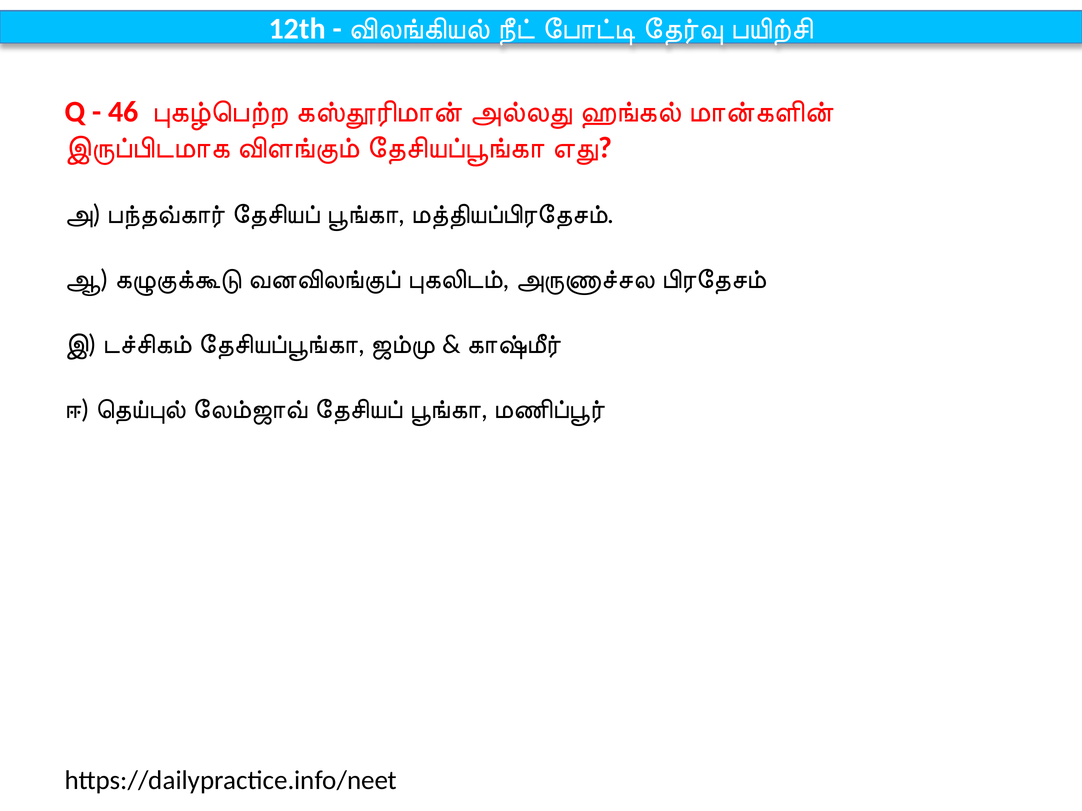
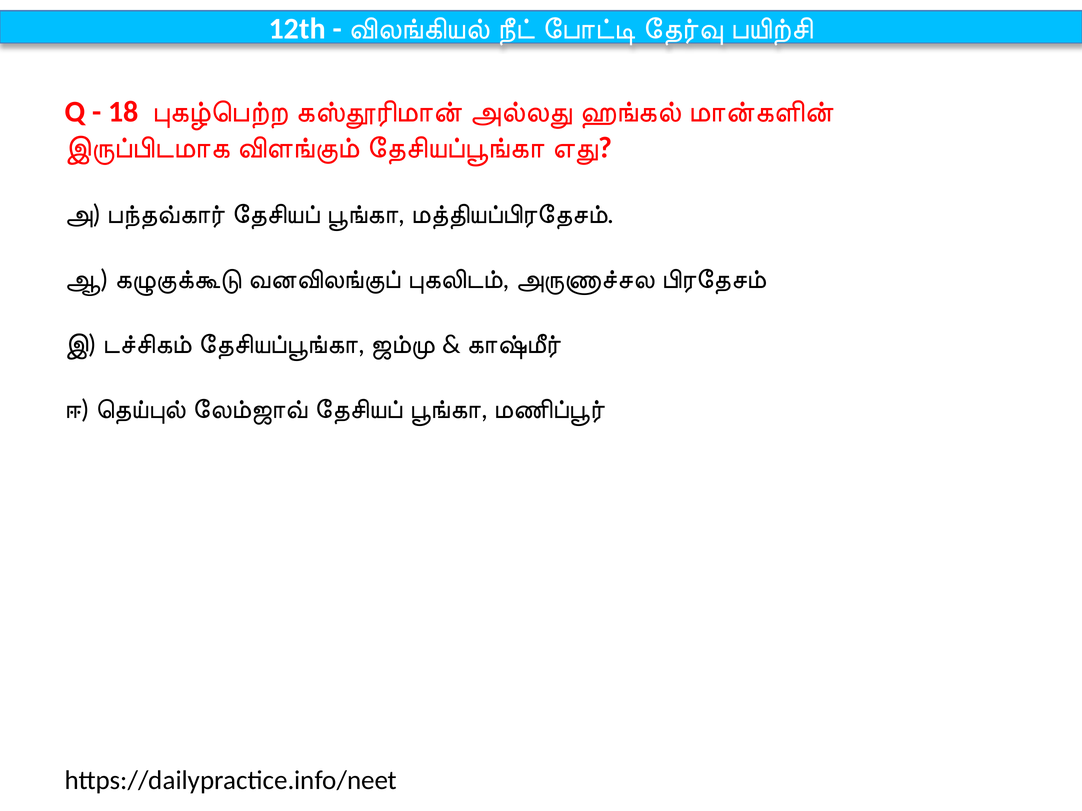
46: 46 -> 18 (123, 112)
